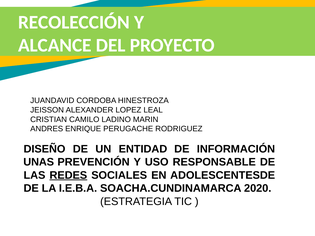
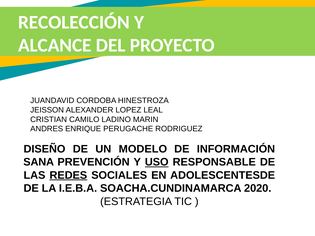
ENTIDAD: ENTIDAD -> MODELO (143, 149)
UNAS: UNAS -> SANA (39, 162)
USO underline: none -> present (157, 162)
